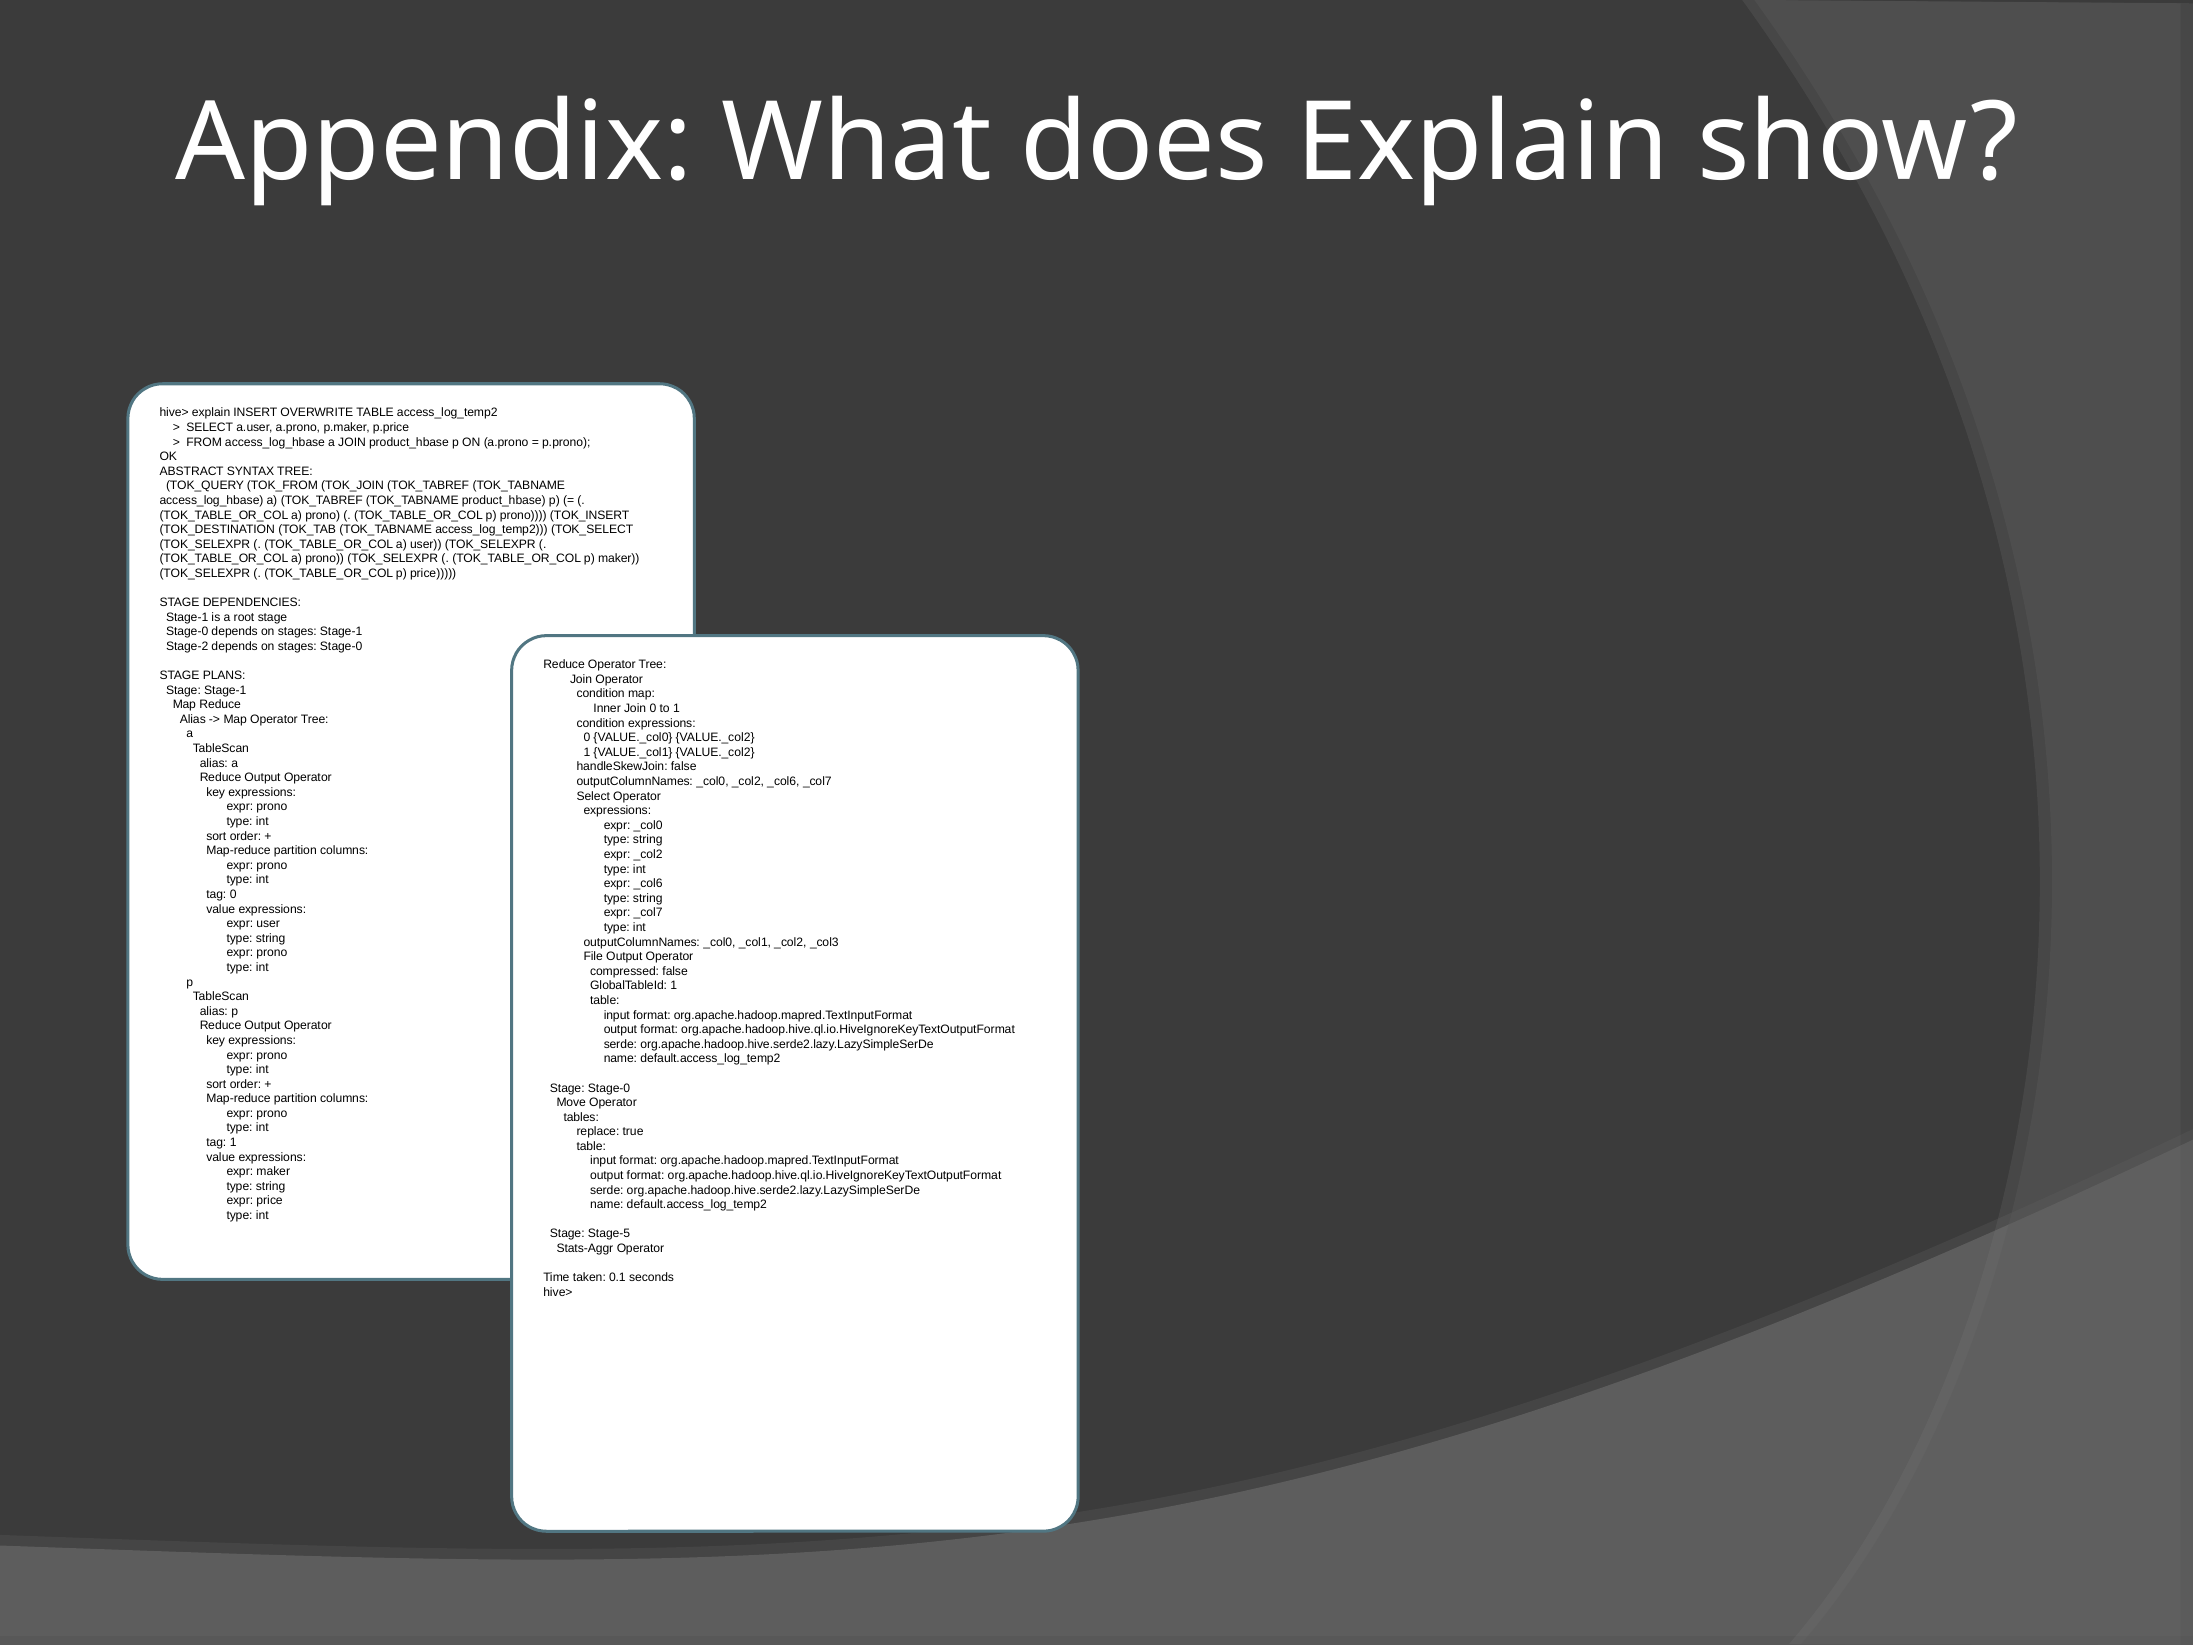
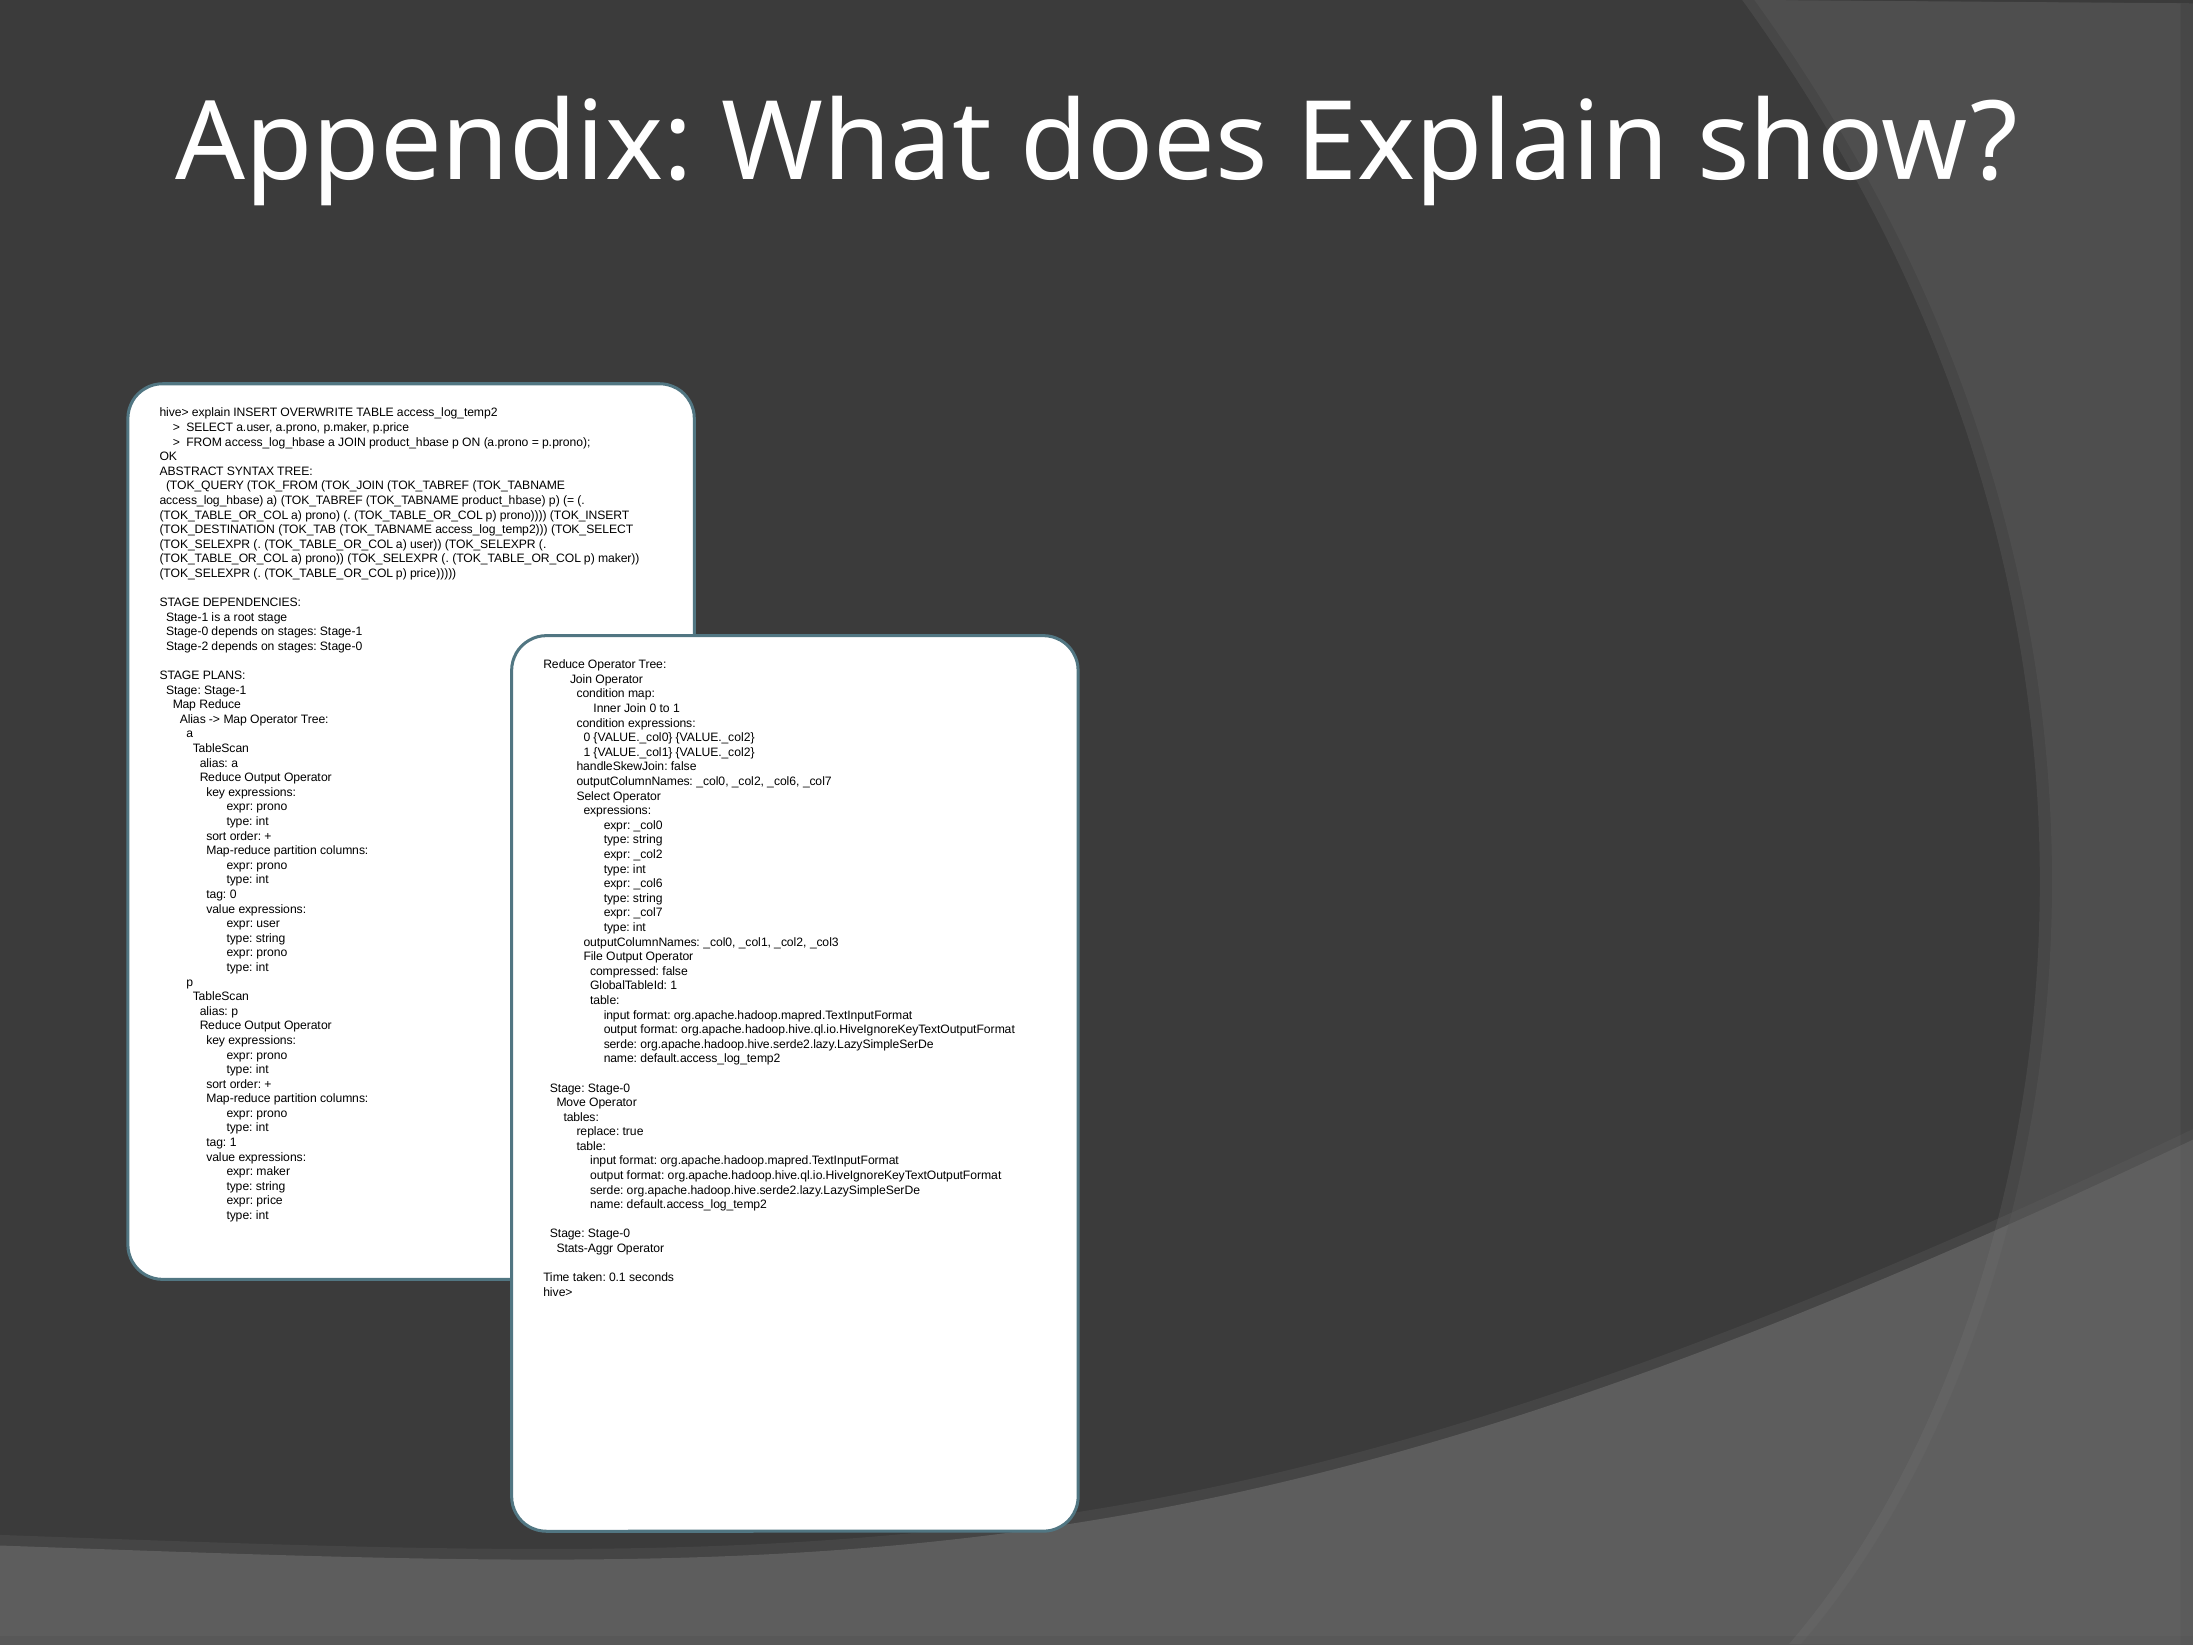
Stage-5: Stage-5 -> Stage-0 (609, 1234)
